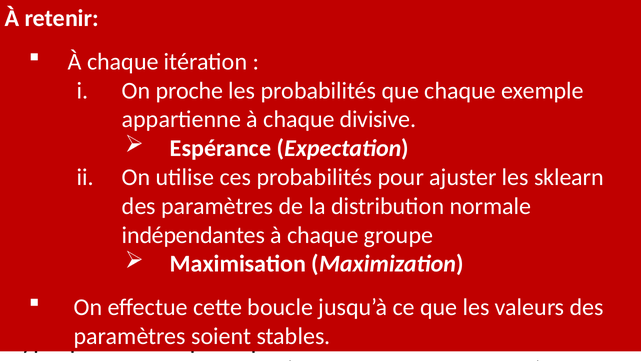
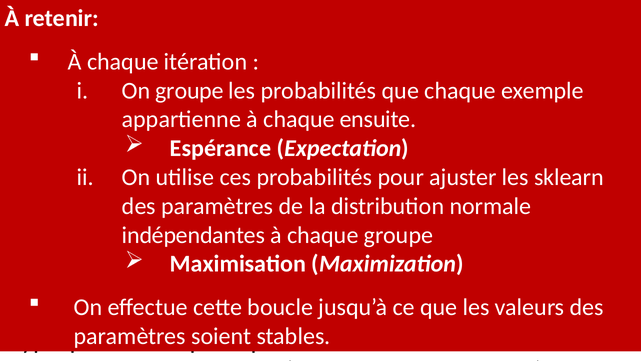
On proche: proche -> groupe (190, 91)
divisive: divisive -> ensuite (378, 119)
